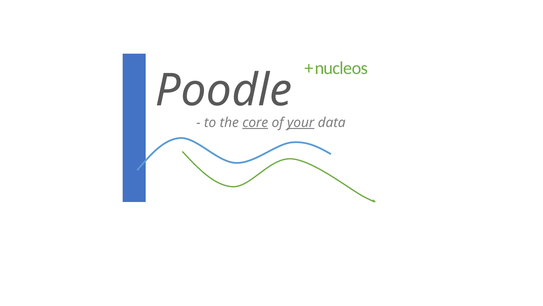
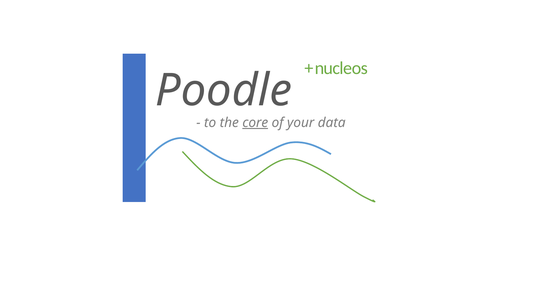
your underline: present -> none (301, 122)
